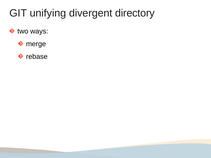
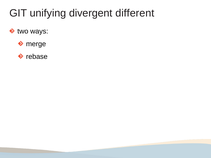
directory: directory -> different (135, 13)
